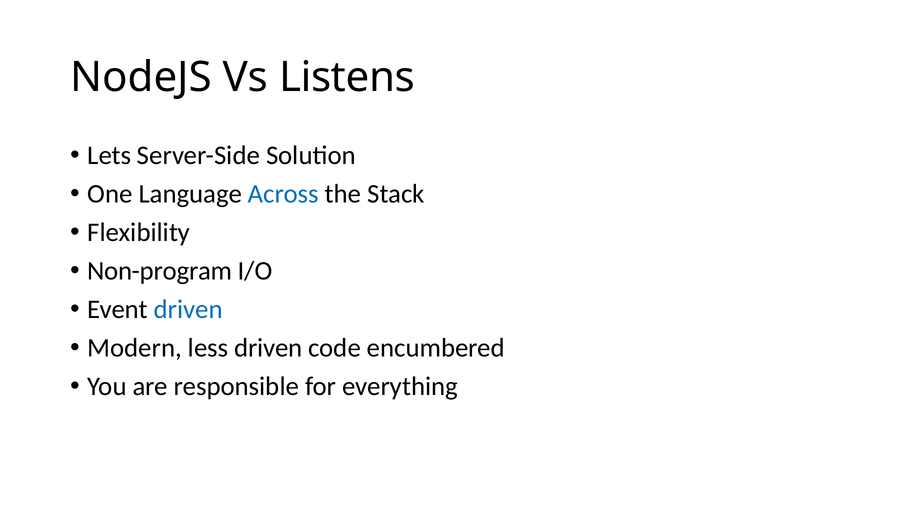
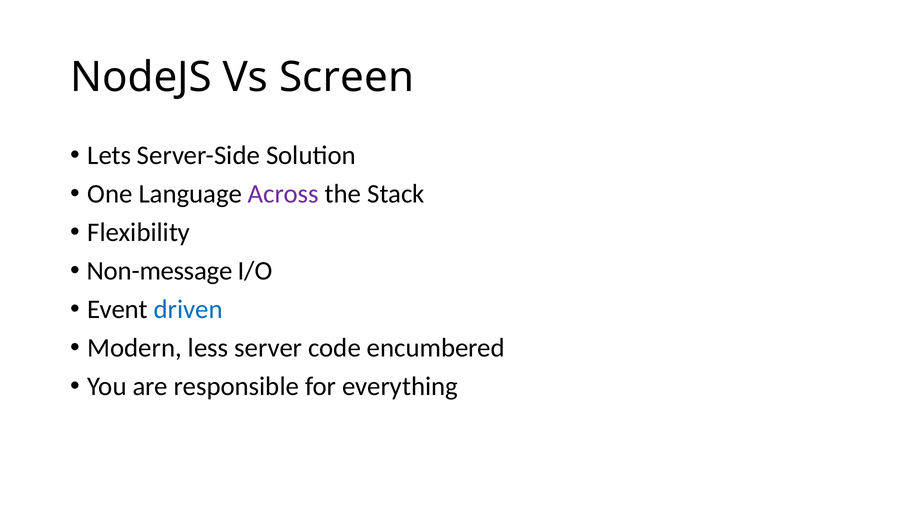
Listens: Listens -> Screen (347, 77)
Across colour: blue -> purple (283, 194)
Non-program: Non-program -> Non-message (160, 271)
less driven: driven -> server (268, 348)
